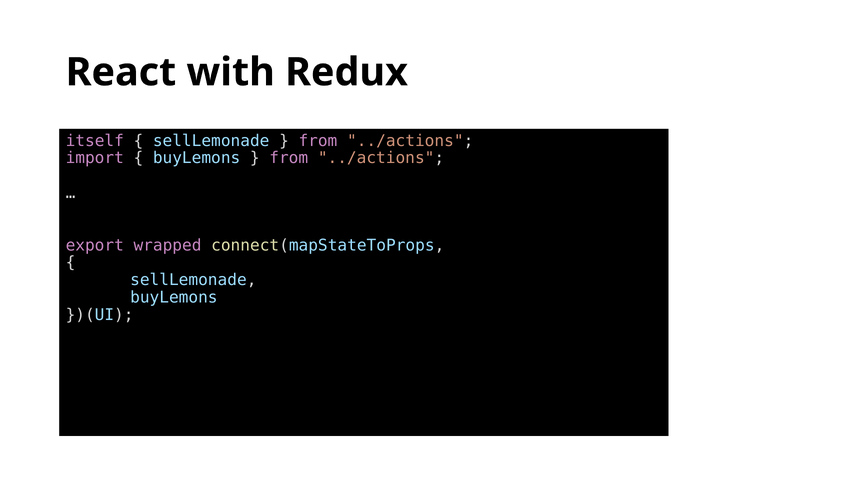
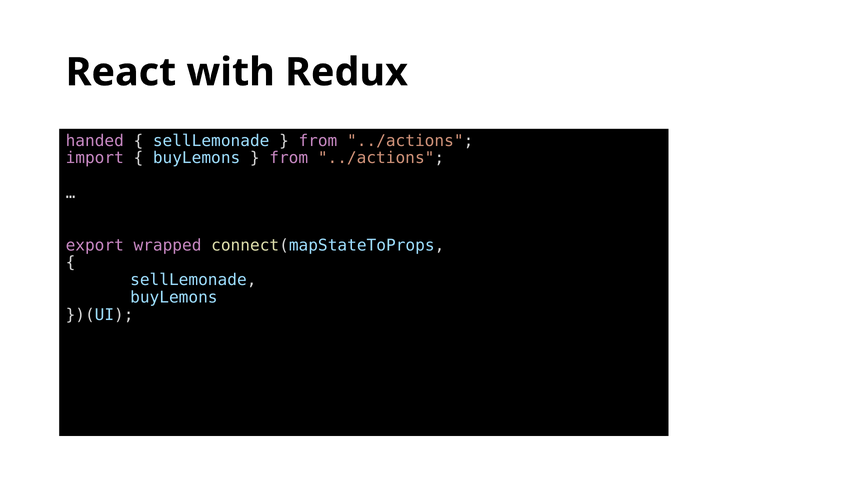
itself: itself -> handed (95, 141)
